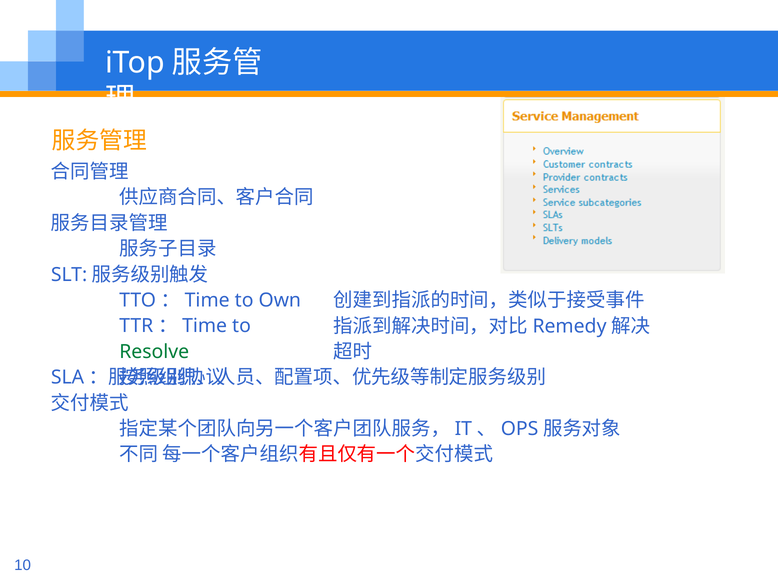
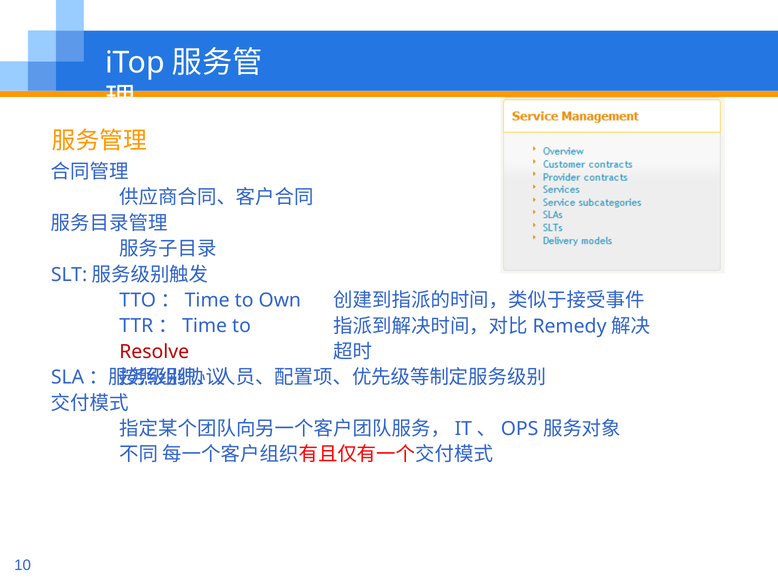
Resolve colour: green -> red (154, 351)
